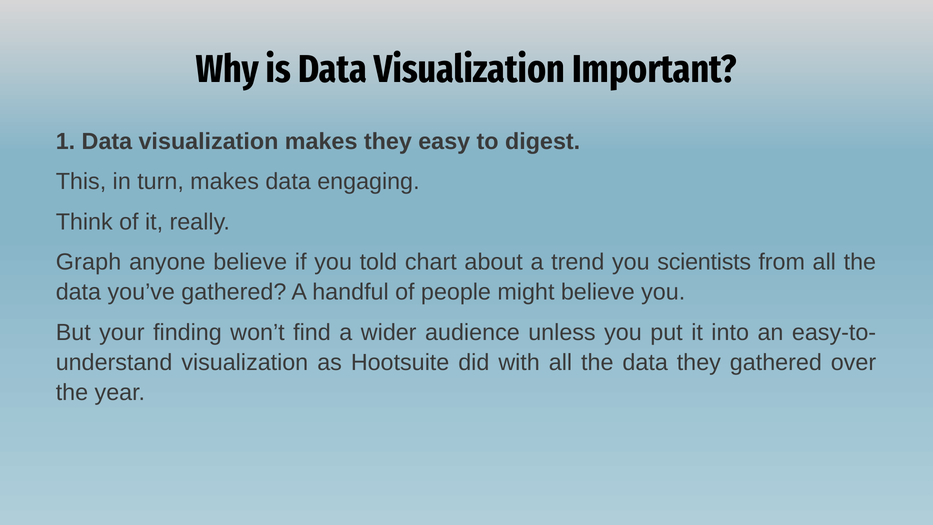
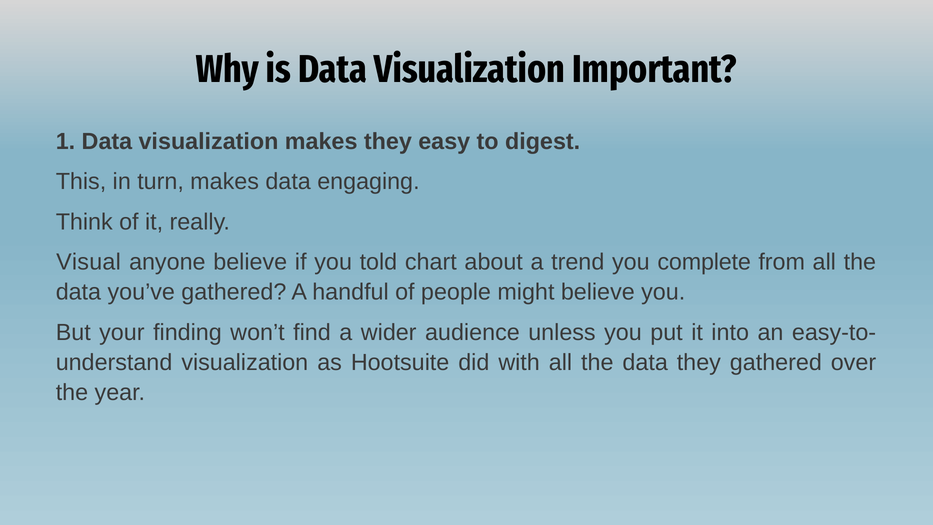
Graph: Graph -> Visual (89, 262)
scientists: scientists -> complete (704, 262)
